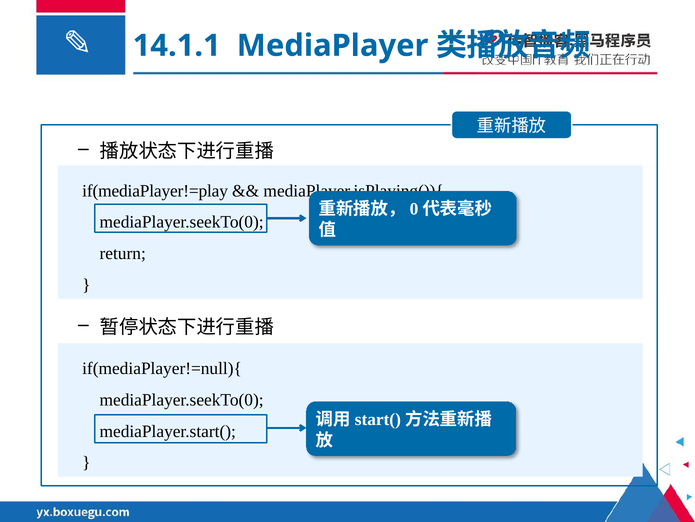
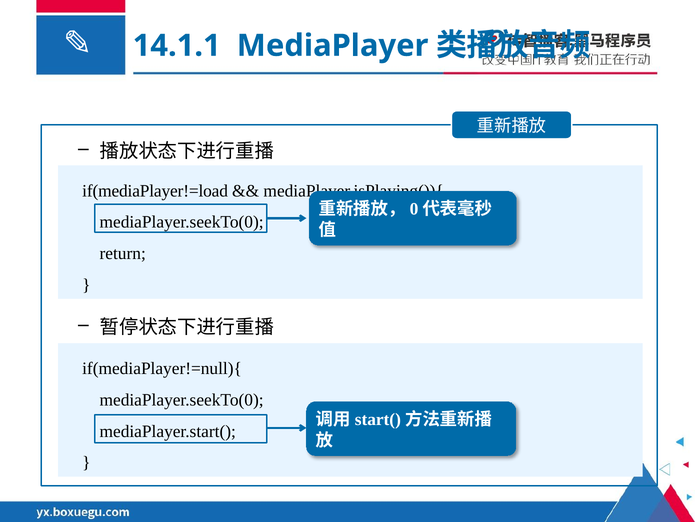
if(mediaPlayer!=play: if(mediaPlayer!=play -> if(mediaPlayer!=load (155, 191)
